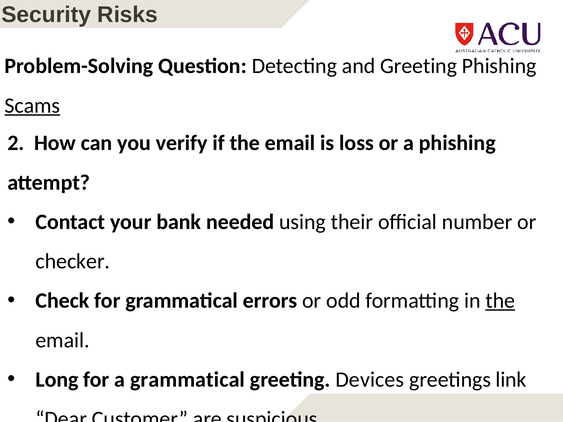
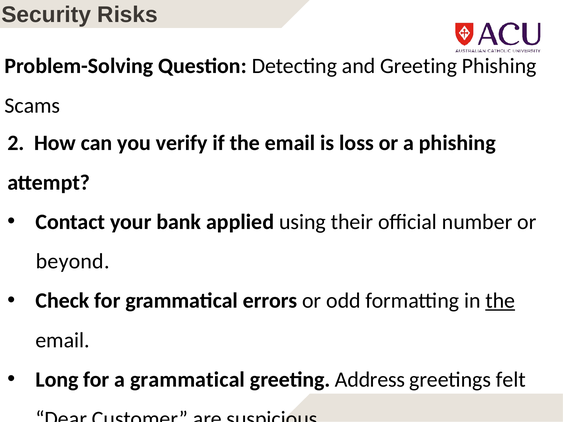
Scams underline: present -> none (32, 106)
needed: needed -> applied (240, 222)
checker: checker -> beyond (73, 261)
Devices: Devices -> Address (370, 380)
link: link -> felt (511, 380)
